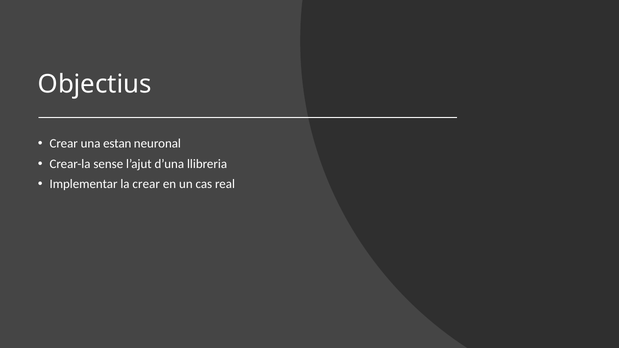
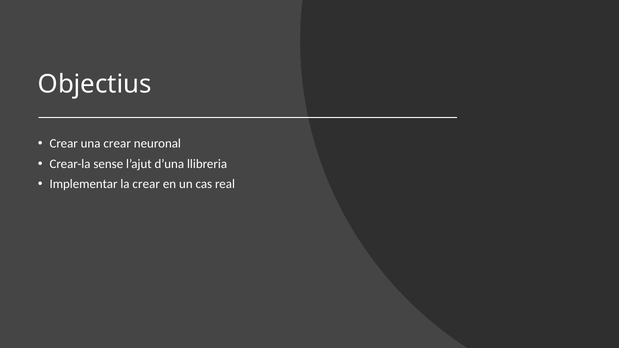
una estan: estan -> crear (117, 143)
